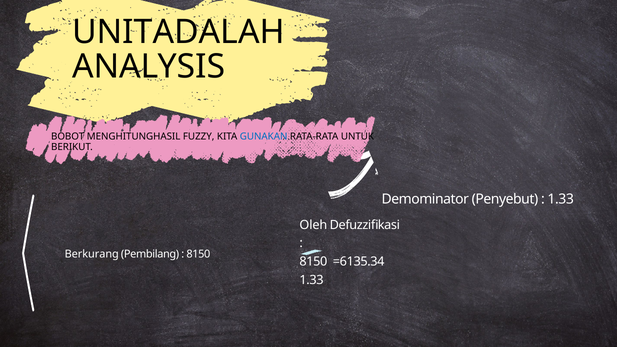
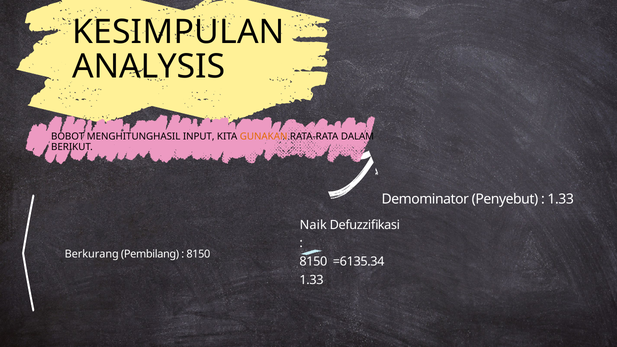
UNITADALAH: UNITADALAH -> KESIMPULAN (178, 32)
FUZZY: FUZZY -> INPUT (199, 136)
GUNAKAN colour: blue -> orange (264, 136)
UNTUK: UNTUK -> DALAM (357, 136)
Oleh: Oleh -> Naik (313, 225)
